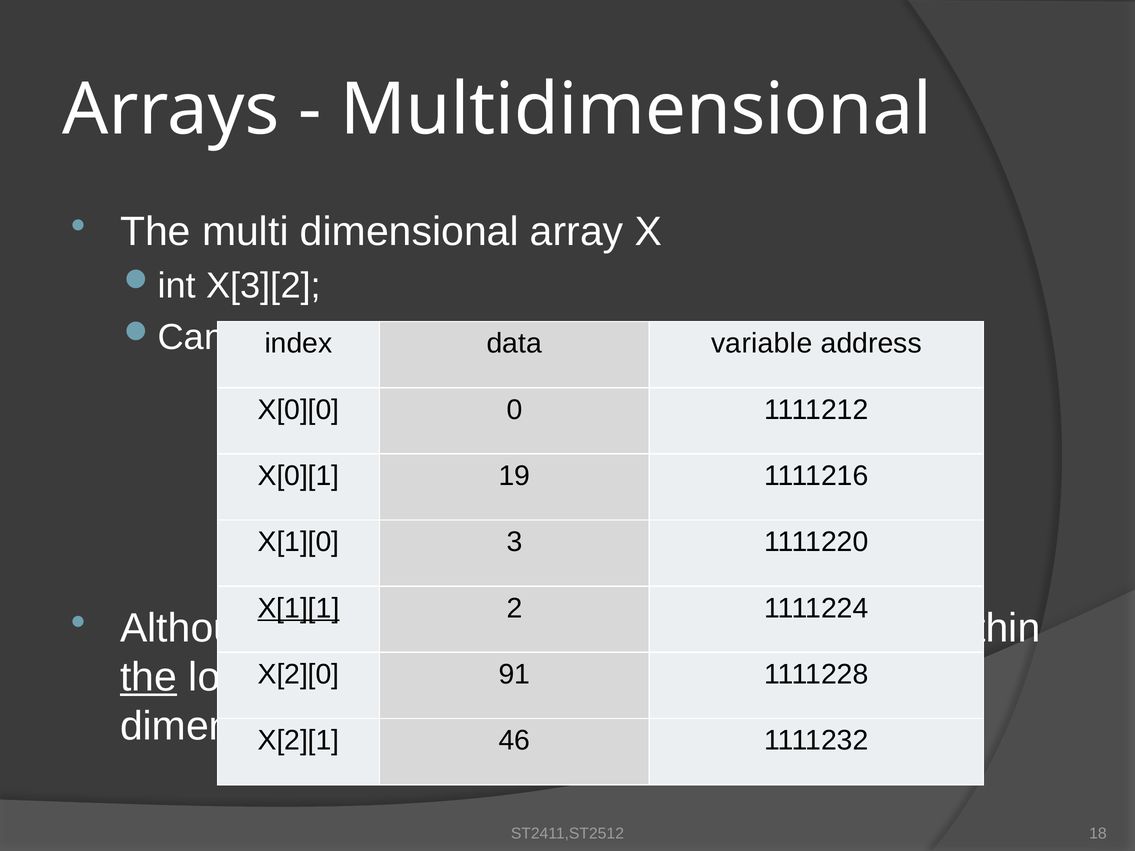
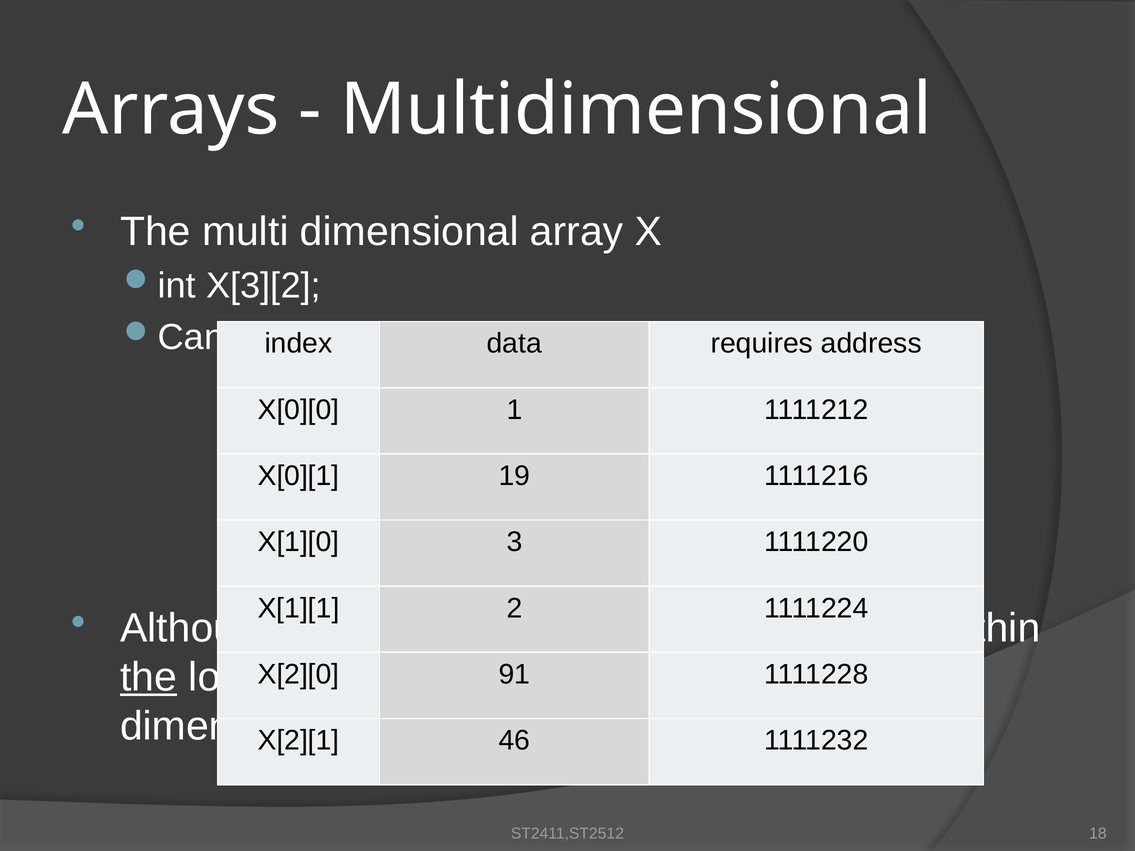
variable: variable -> requires (762, 344)
X[0][0 0: 0 -> 1 (514, 410)
X[1][1 underline: present -> none (298, 608)
